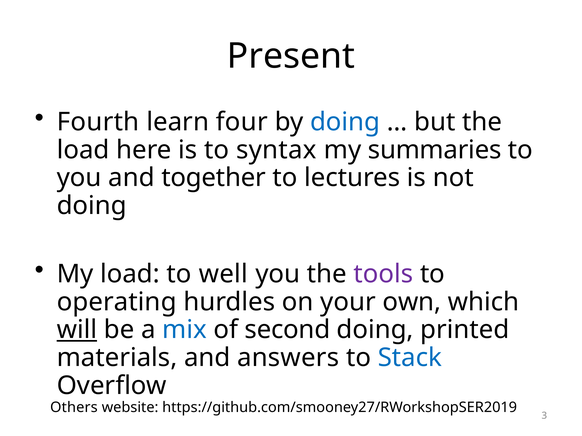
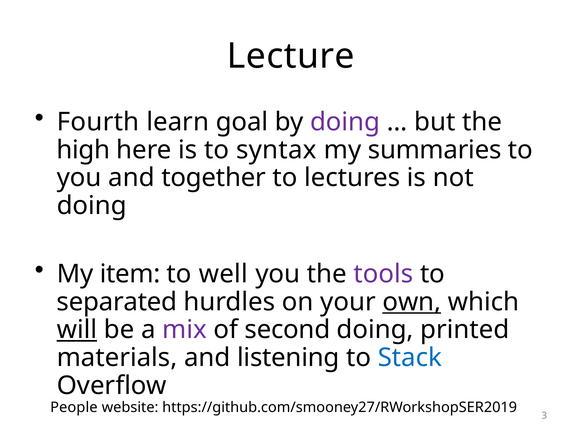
Present: Present -> Lecture (291, 56)
four: four -> goal (242, 122)
doing colour: blue -> purple (345, 122)
load: load -> high (83, 150)
My load: load -> item (130, 274)
operating: operating -> separated (117, 302)
own underline: none -> present (412, 302)
mix colour: blue -> purple (185, 330)
answers: answers -> listening (288, 358)
Others: Others -> People (74, 408)
